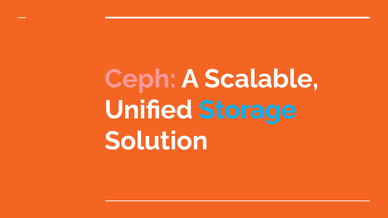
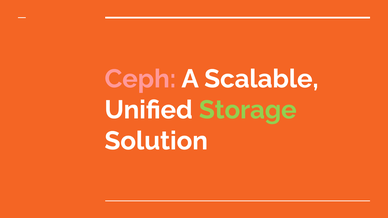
Storage colour: light blue -> light green (248, 110)
